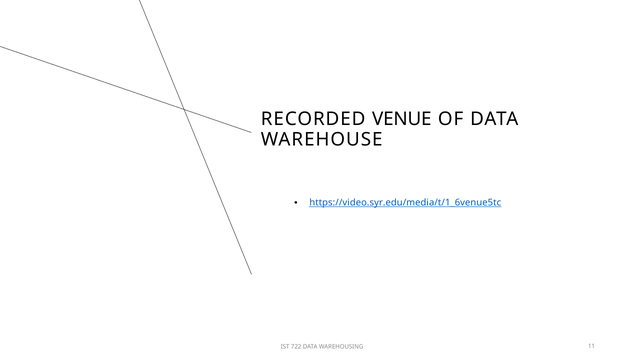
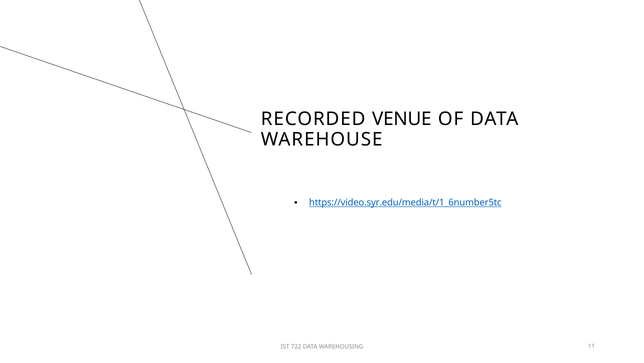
https://video.syr.edu/media/t/1_6venue5tc: https://video.syr.edu/media/t/1_6venue5tc -> https://video.syr.edu/media/t/1_6number5tc (405, 202)
